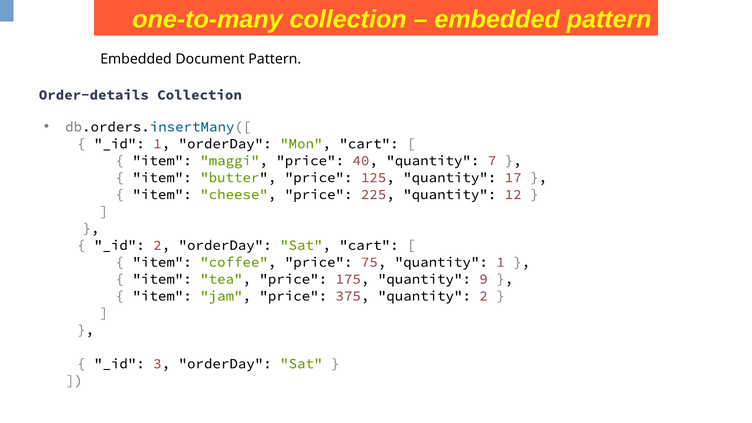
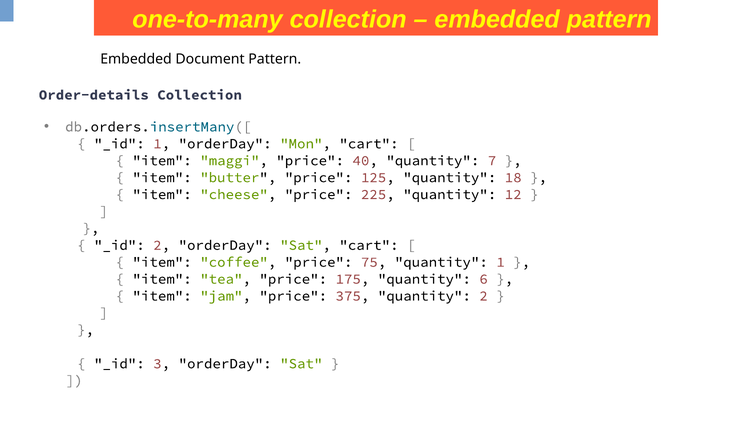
17: 17 -> 18 (513, 177)
9: 9 -> 6 (484, 279)
